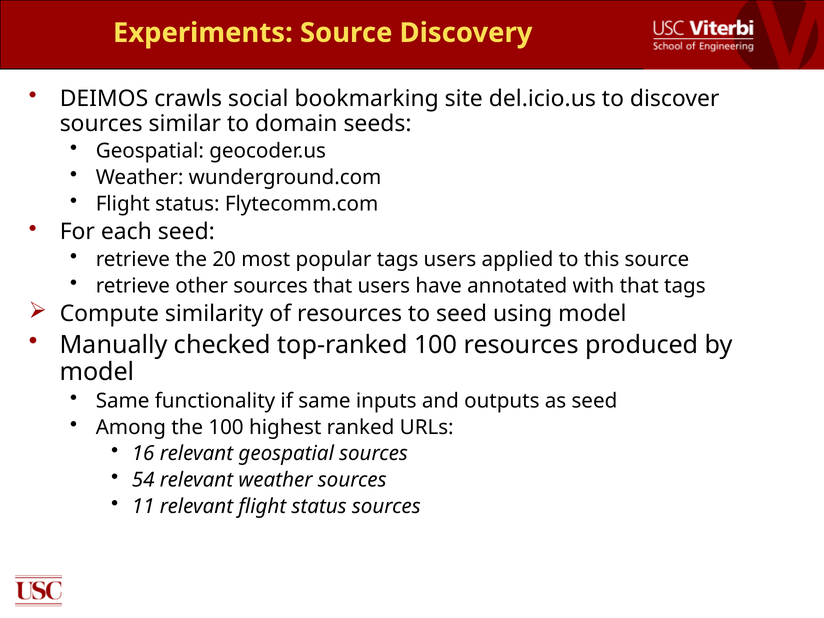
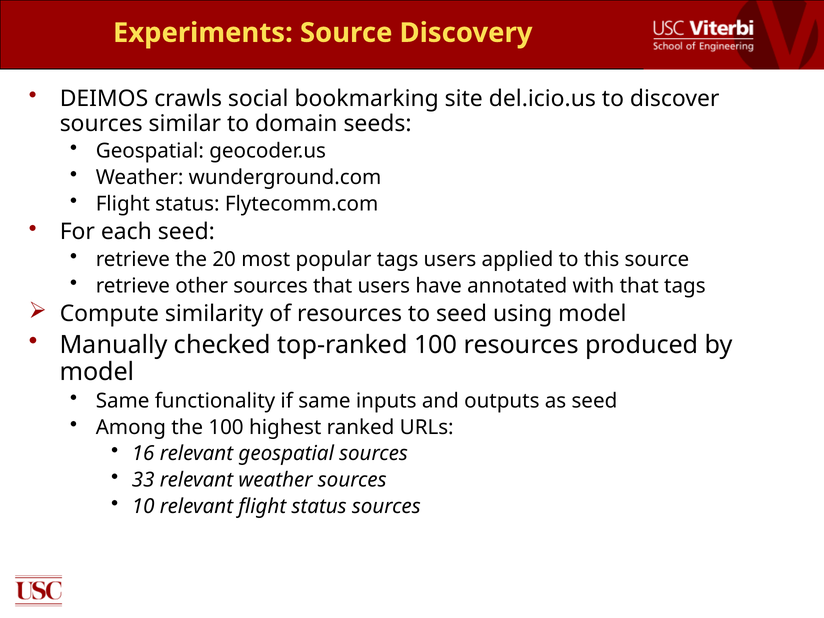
54: 54 -> 33 (143, 480)
11: 11 -> 10 (143, 506)
